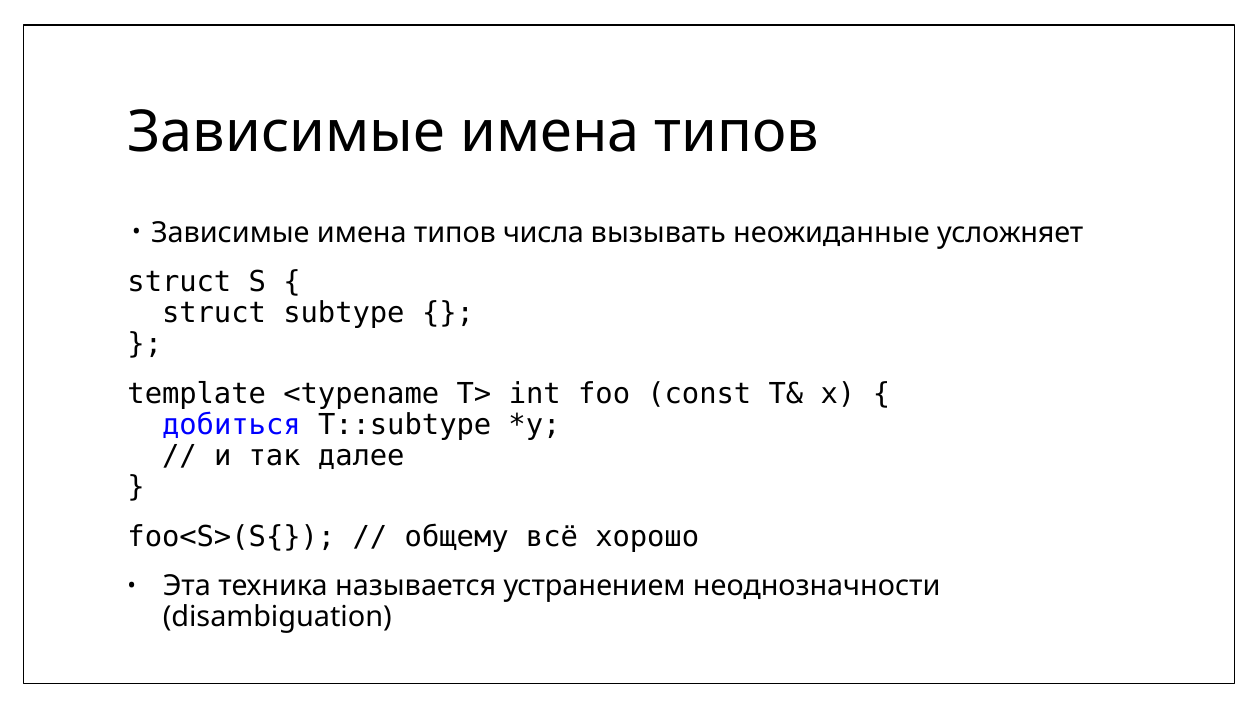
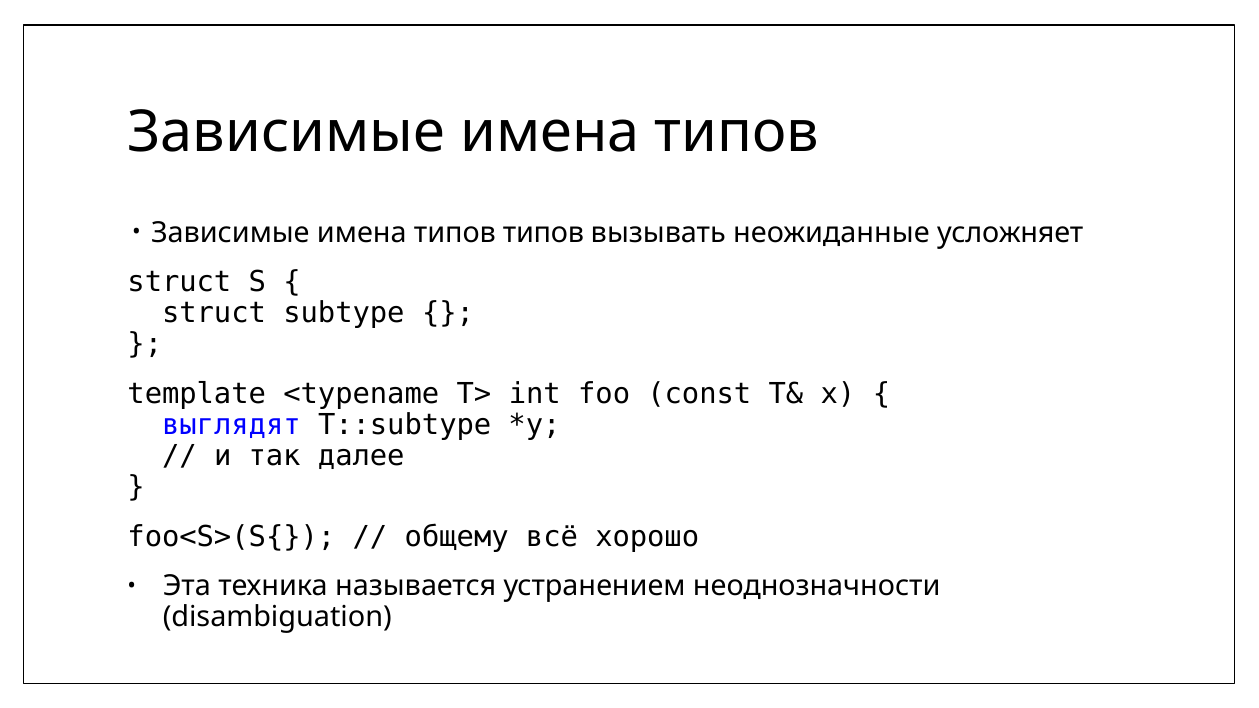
типов числа: числа -> типов (544, 233)
добиться: добиться -> выглядят (231, 425)
